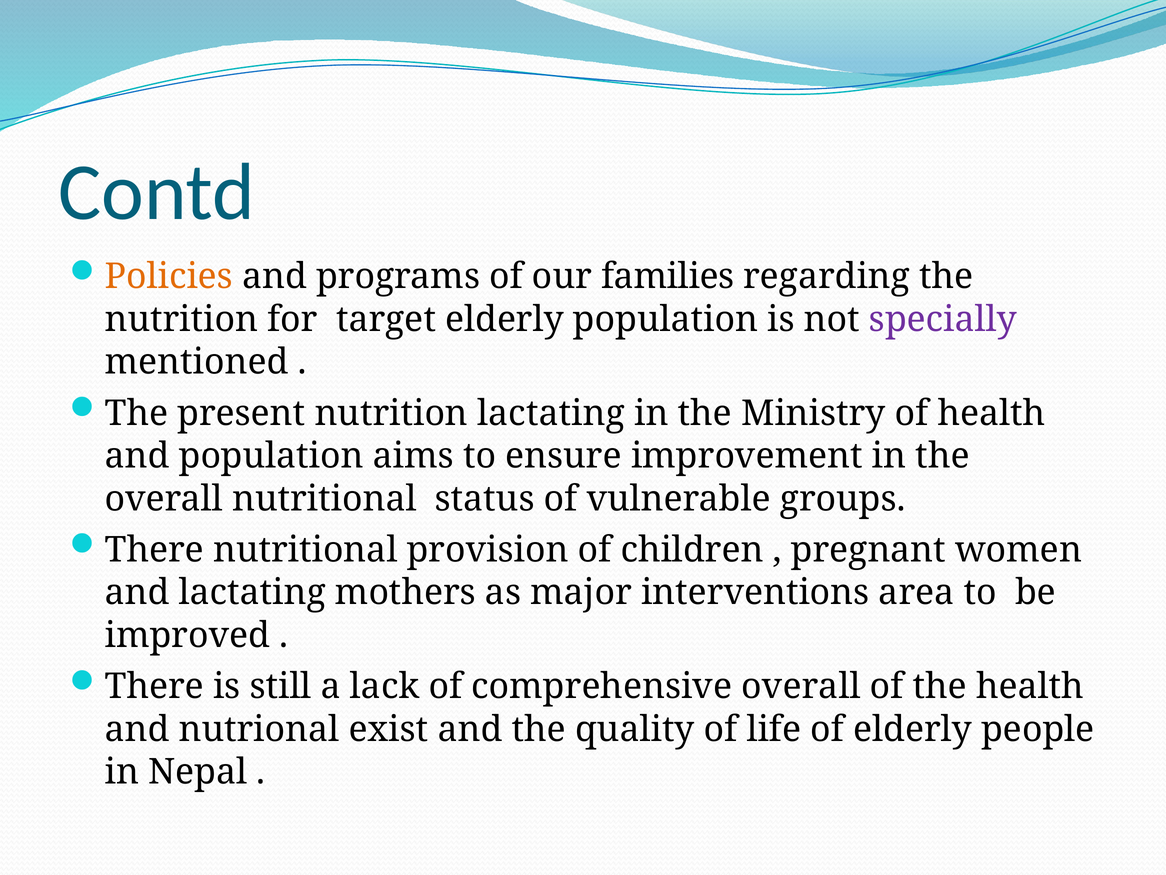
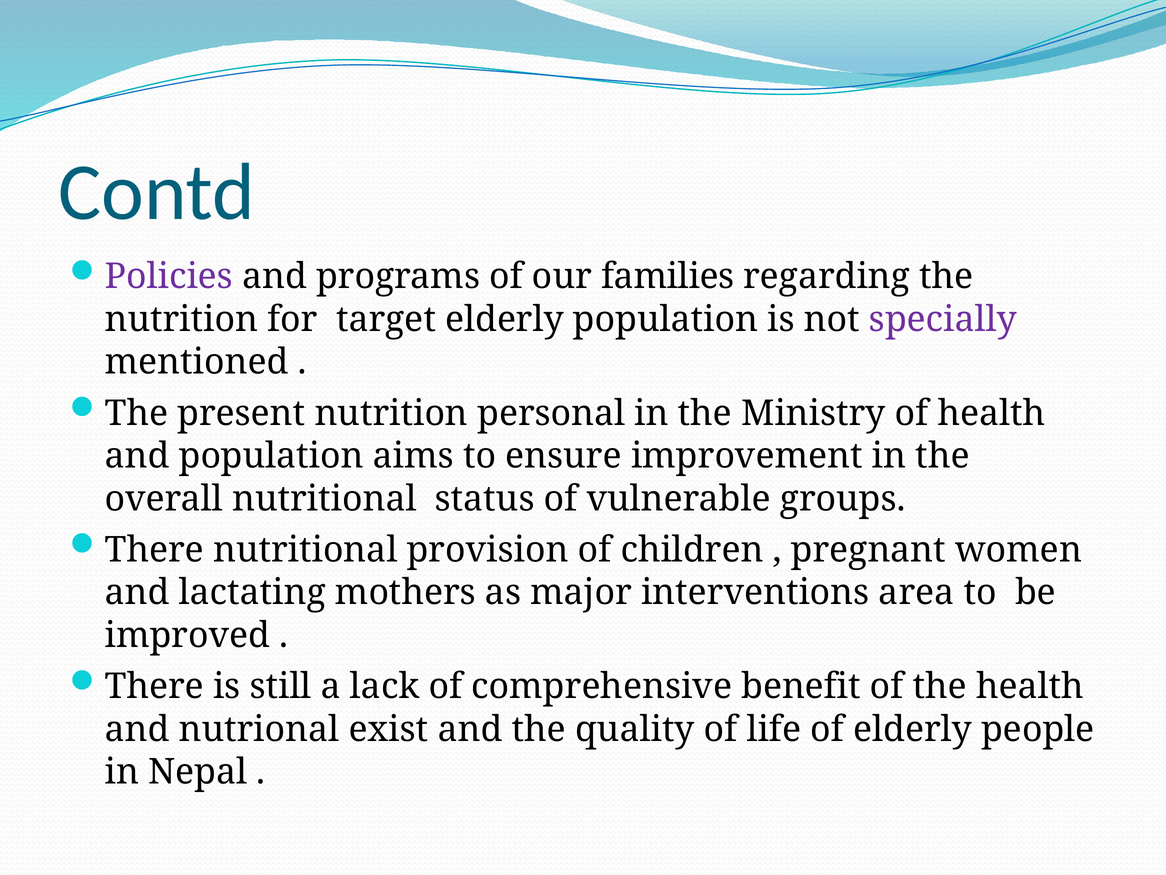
Policies colour: orange -> purple (169, 276)
nutrition lactating: lactating -> personal (551, 413)
comprehensive overall: overall -> benefit (801, 686)
